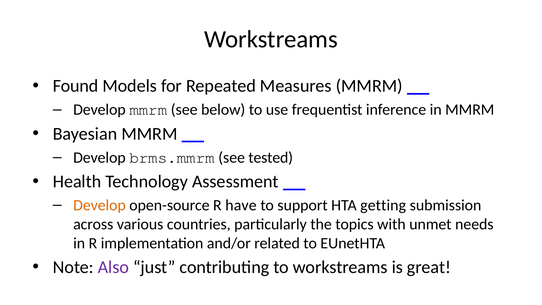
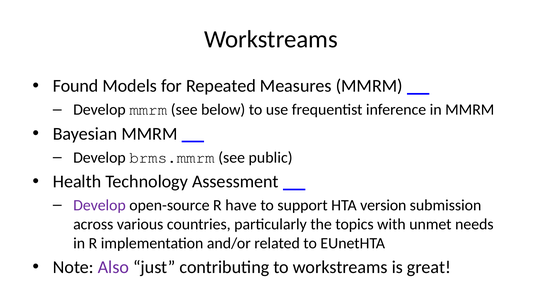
tested: tested -> public (271, 157)
Develop colour: orange -> purple (99, 205)
getting: getting -> version (383, 205)
